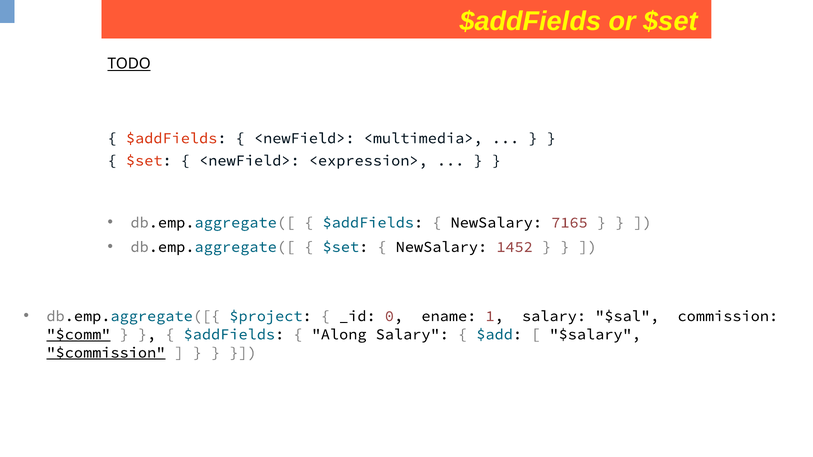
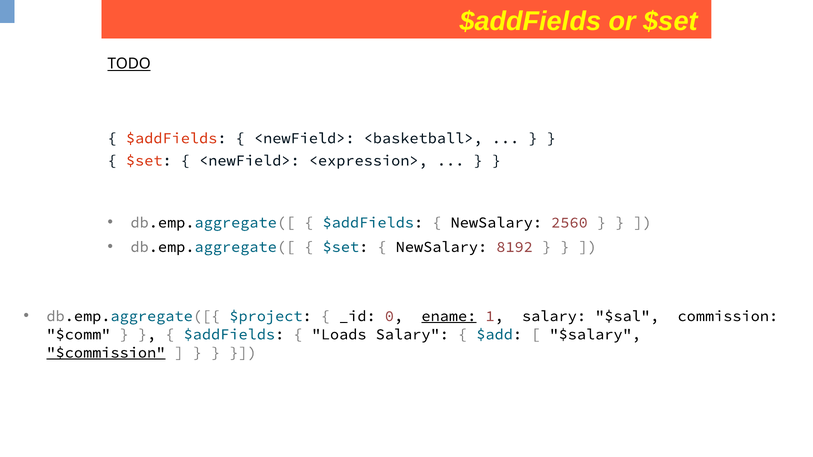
<multimedia>: <multimedia> -> <basketball> (423, 138)
7165: 7165 -> 2560 (569, 223)
1452: 1452 -> 8192 (515, 247)
ename underline: none -> present (449, 316)
$comm underline: present -> none (78, 335)
Along: Along -> Loads (339, 335)
